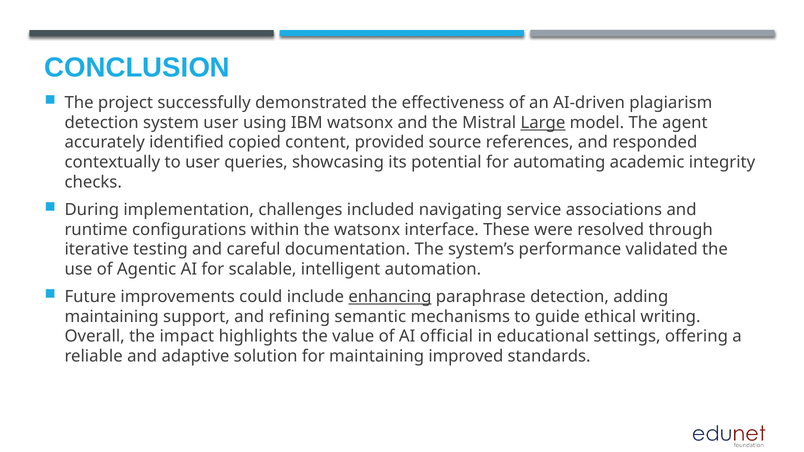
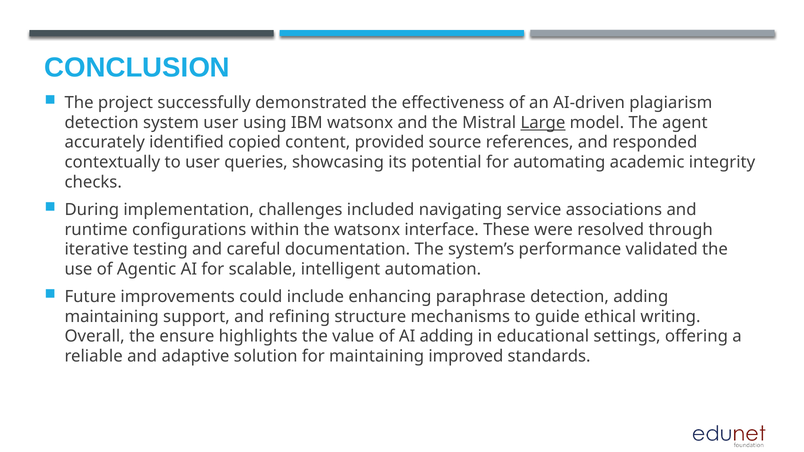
enhancing underline: present -> none (390, 297)
semantic: semantic -> structure (370, 317)
impact: impact -> ensure (187, 337)
AI official: official -> adding (447, 337)
